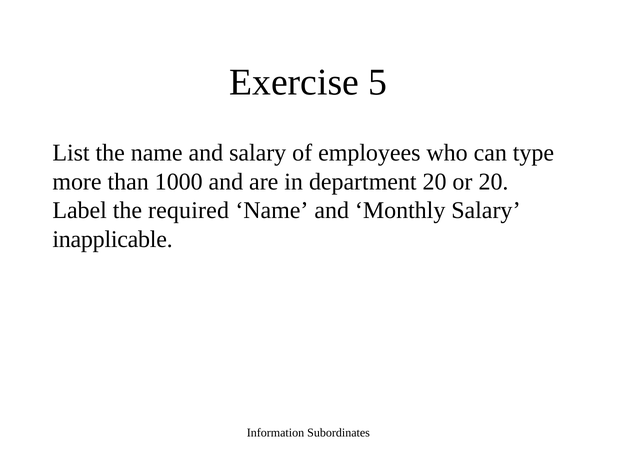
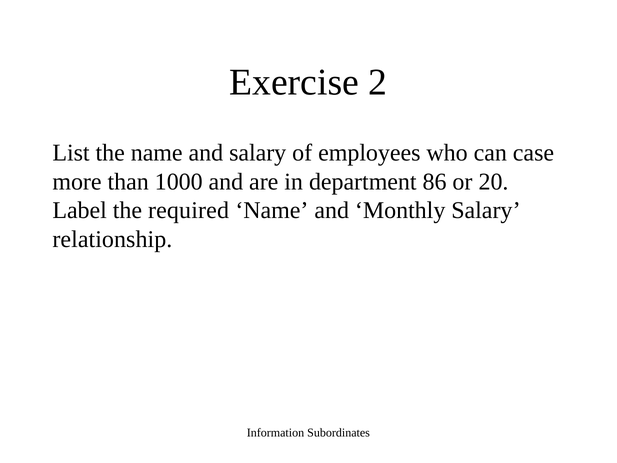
5: 5 -> 2 (378, 82)
type: type -> case (533, 153)
department 20: 20 -> 86 (435, 182)
inapplicable: inapplicable -> relationship (112, 239)
